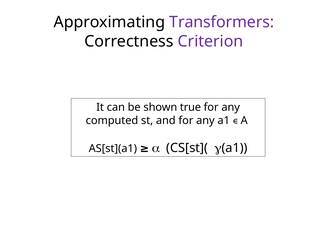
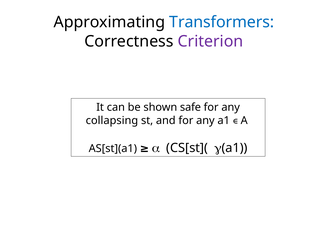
Transformers colour: purple -> blue (222, 22)
true: true -> safe (190, 107)
computed: computed -> collapsing (112, 120)
